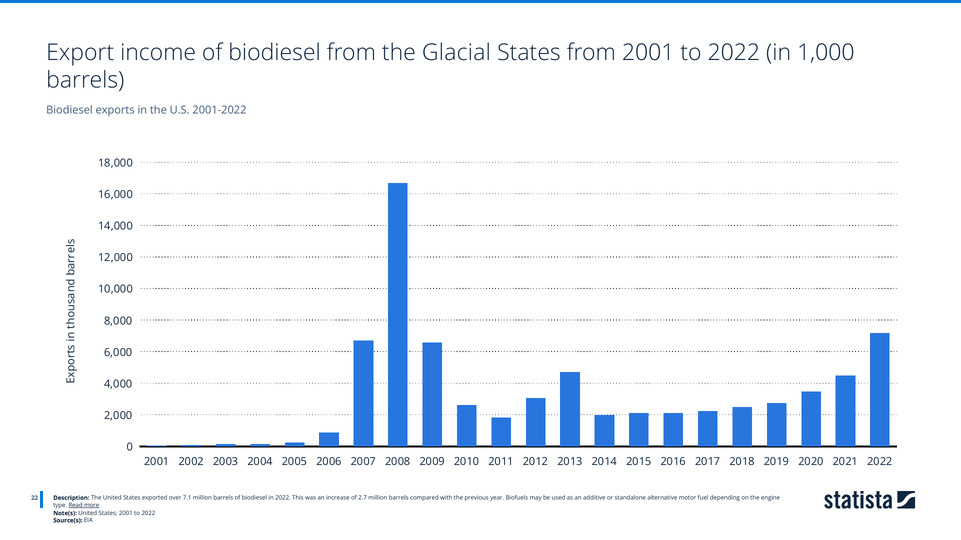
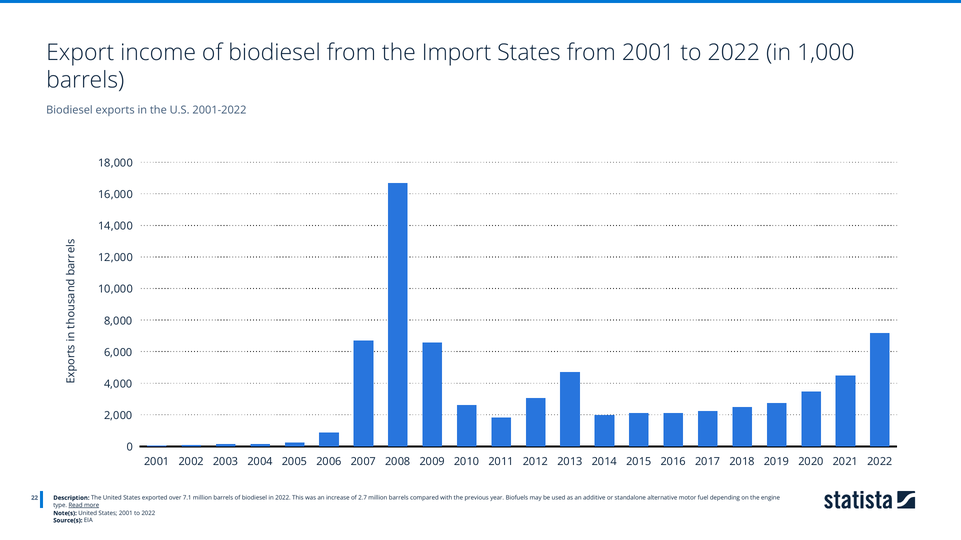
Glacial: Glacial -> Import (457, 53)
